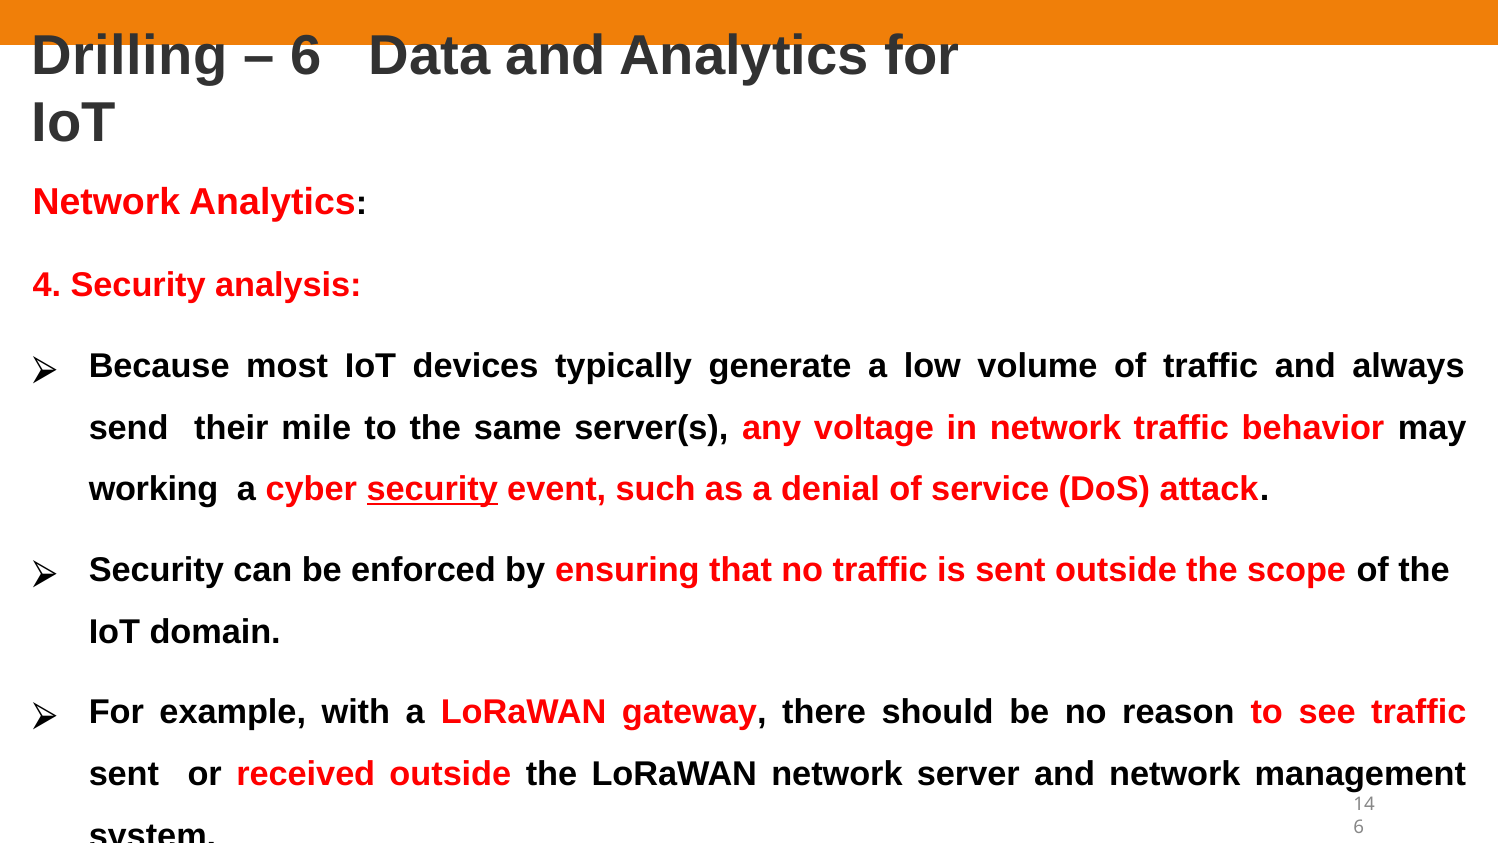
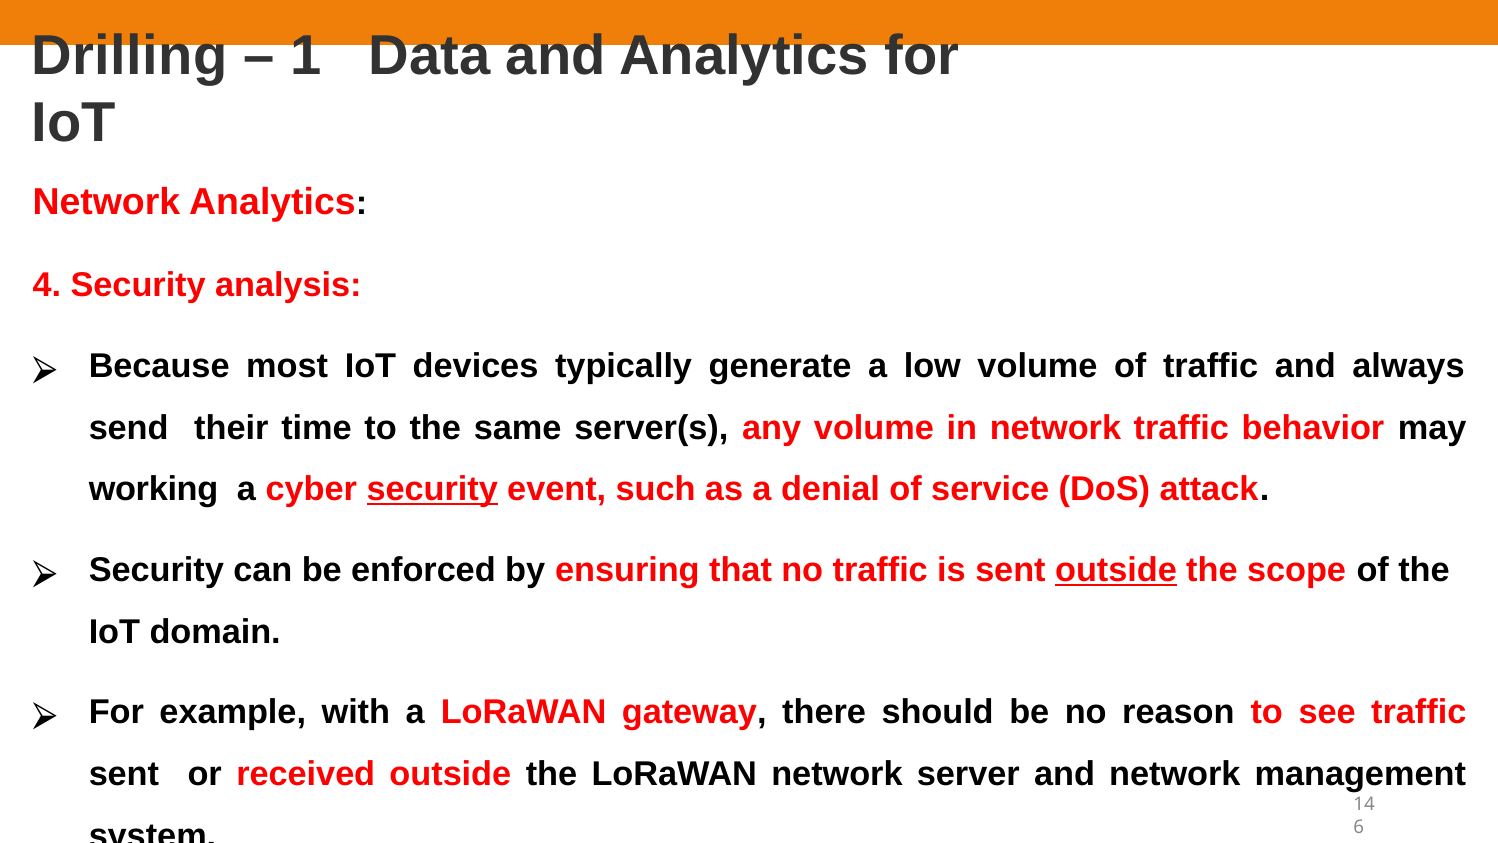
6: 6 -> 1 (306, 56)
mile: mile -> time (317, 428)
any voltage: voltage -> volume (874, 428)
outside underline: none -> present (1116, 570)
